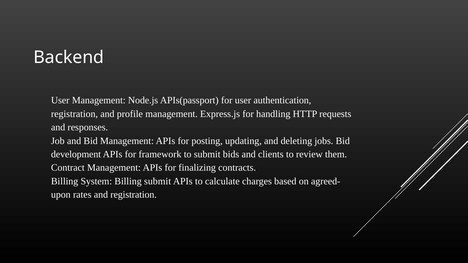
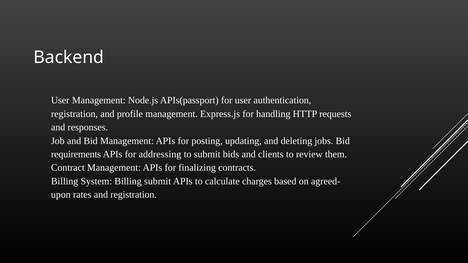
development: development -> requirements (76, 154)
framework: framework -> addressing (160, 154)
